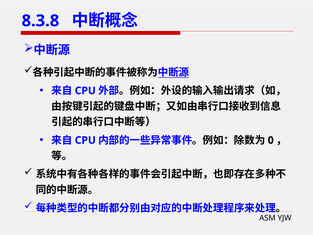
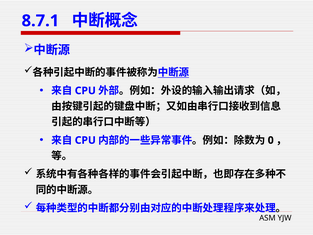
8.3.8: 8.3.8 -> 8.7.1 (40, 21)
